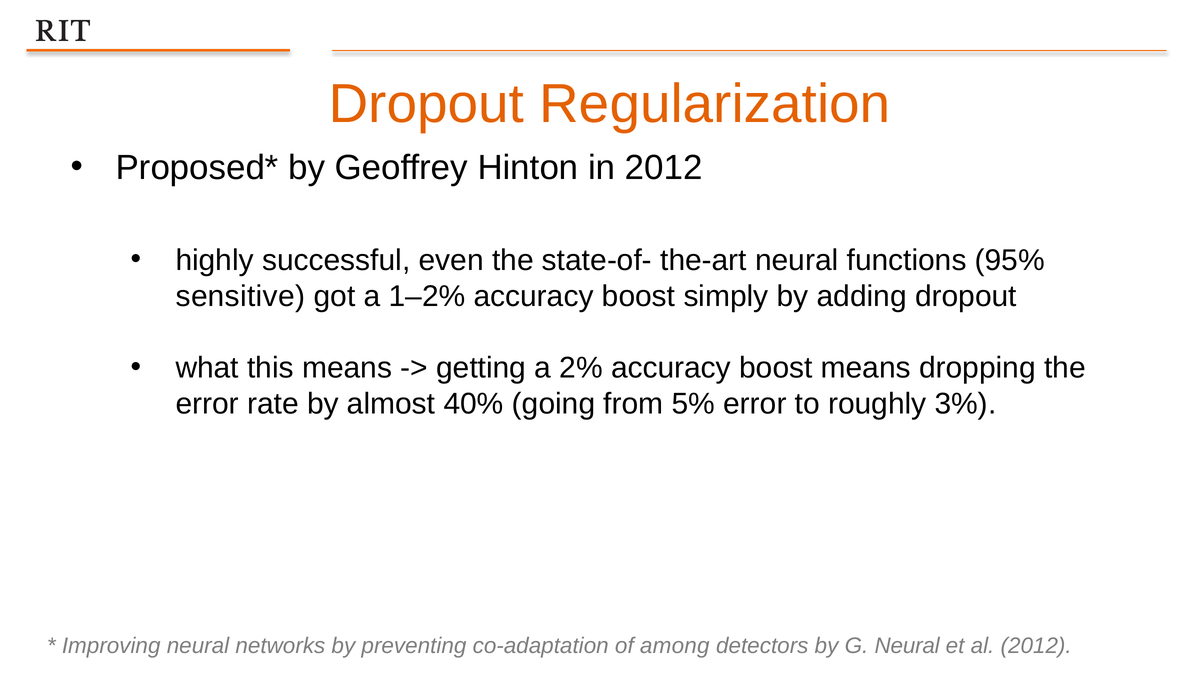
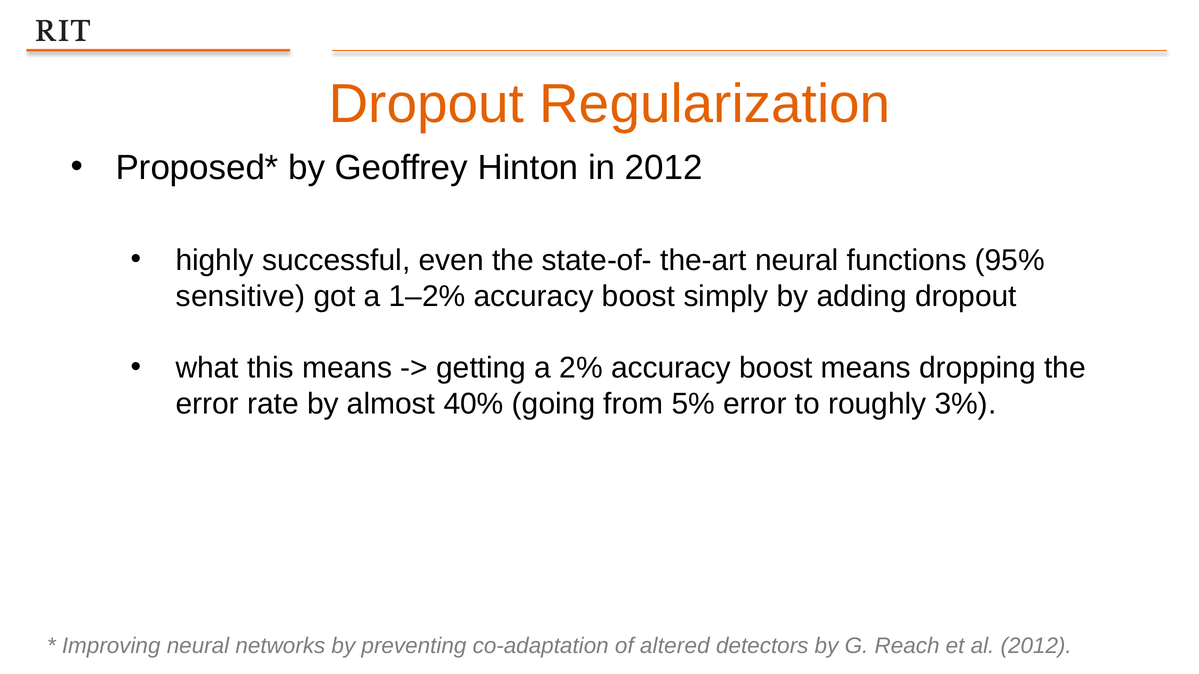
among: among -> altered (675, 646)
G Neural: Neural -> Reach (907, 646)
